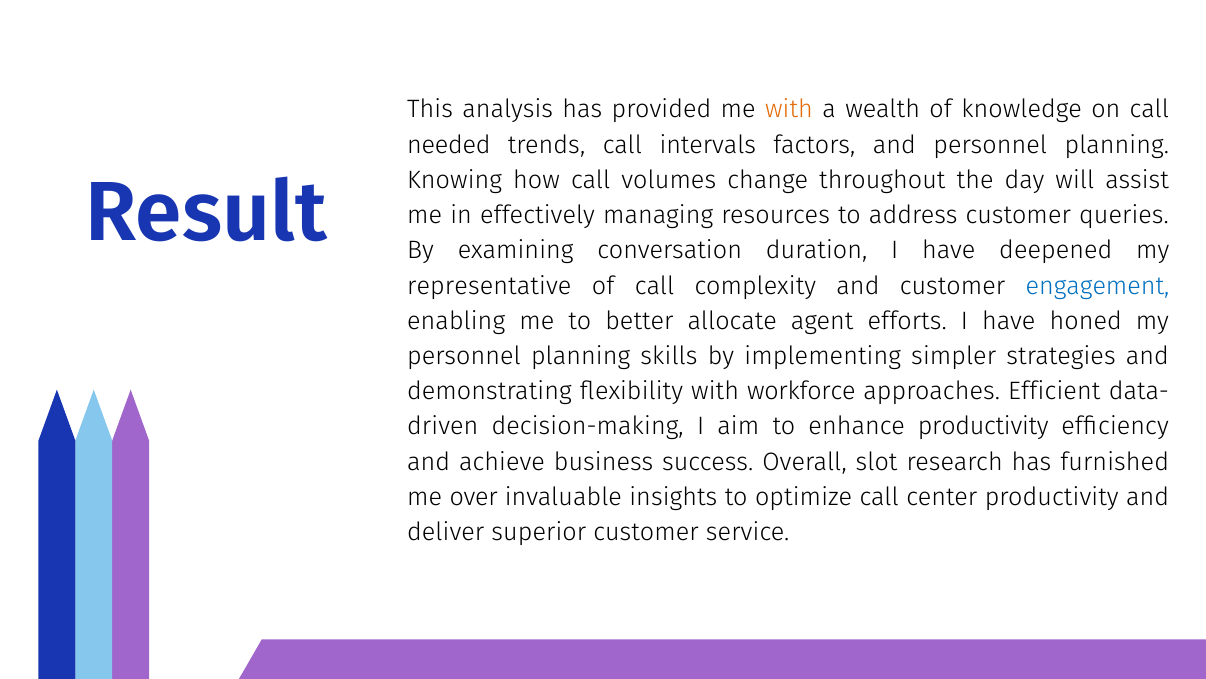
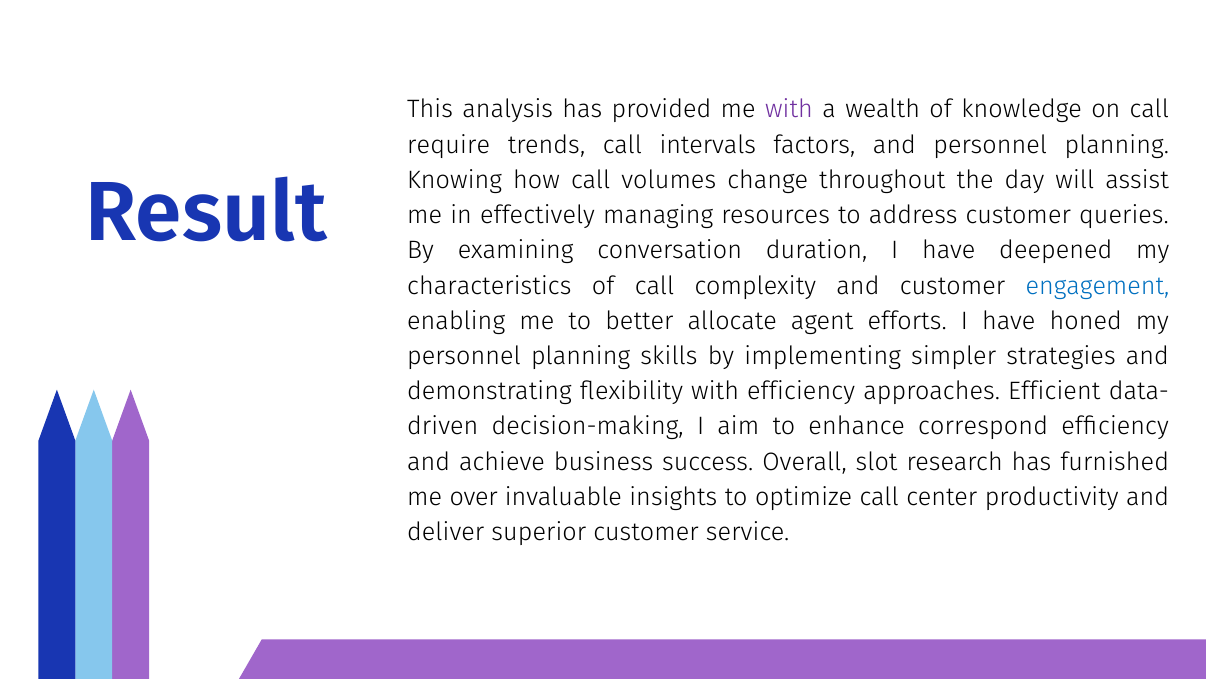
with colour: orange -> purple (789, 110)
needed: needed -> require (449, 145)
representative: representative -> characteristics (489, 285)
with workforce: workforce -> efficiency (801, 391)
enhance productivity: productivity -> correspond (983, 426)
